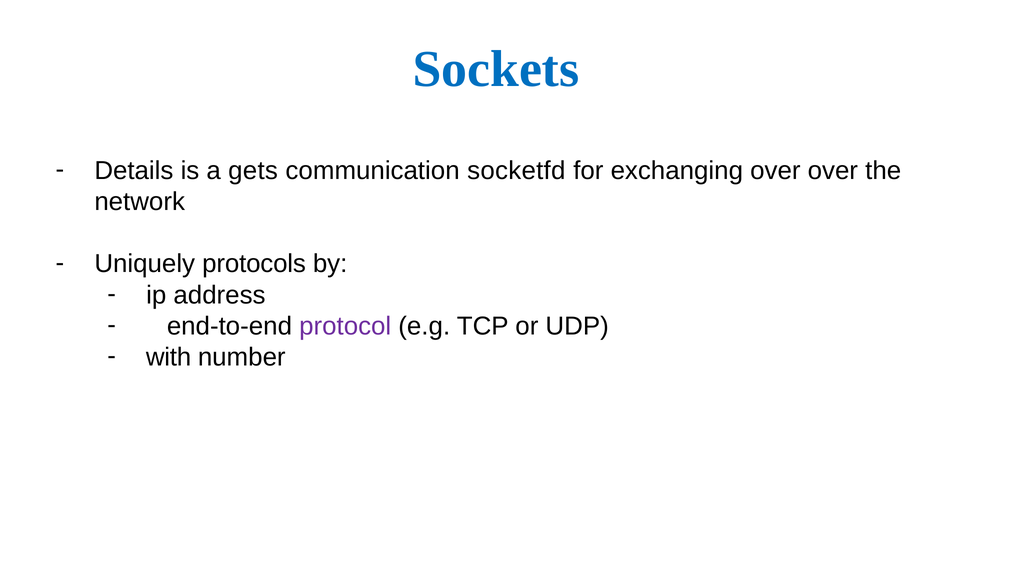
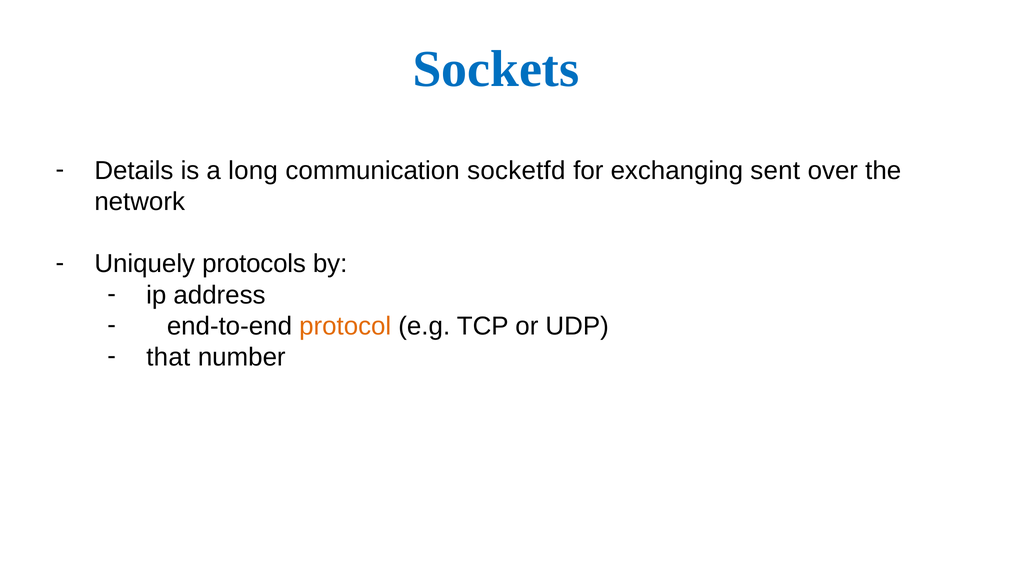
gets: gets -> long (253, 171)
exchanging over: over -> sent (775, 171)
protocol colour: purple -> orange (345, 326)
with: with -> that (168, 357)
